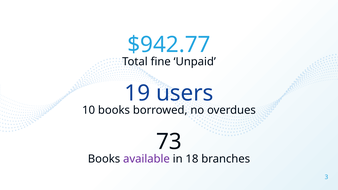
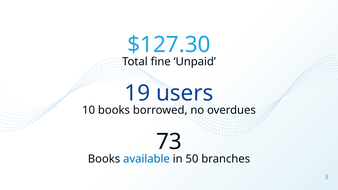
$942.77: $942.77 -> $127.30 (169, 45)
available colour: purple -> blue (146, 159)
18: 18 -> 50 (192, 159)
